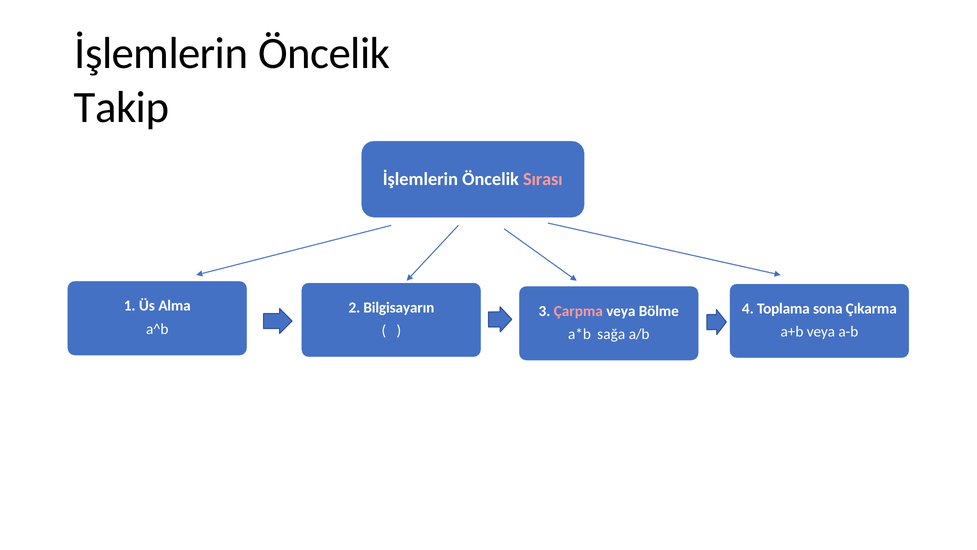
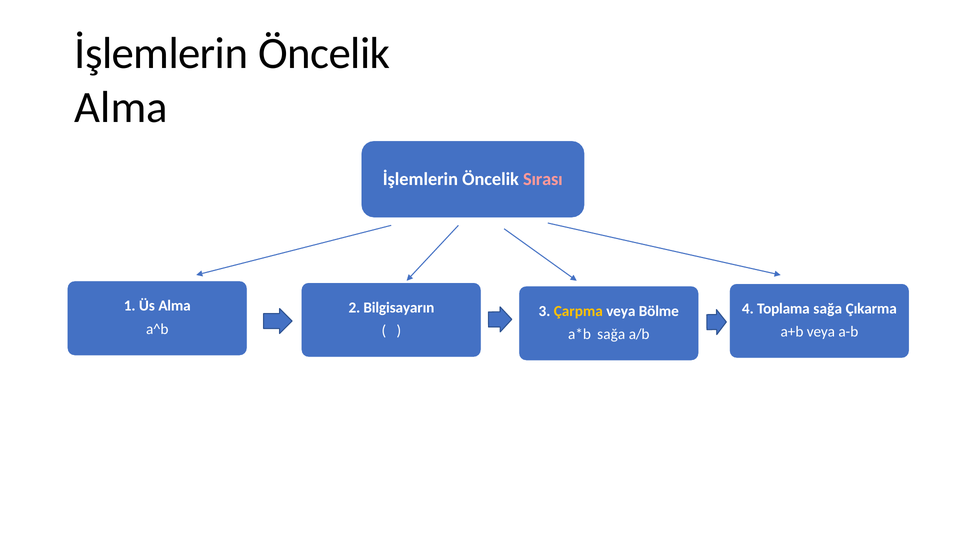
Takip: Takip -> Alma (121, 107)
Toplama sona: sona -> sağa (828, 308)
Çarpma colour: pink -> yellow (578, 311)
